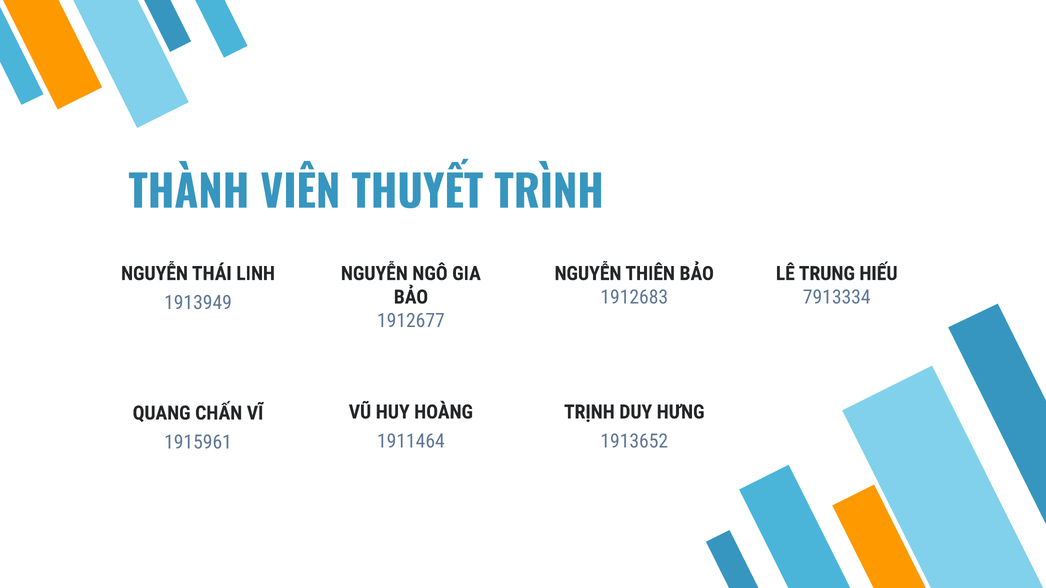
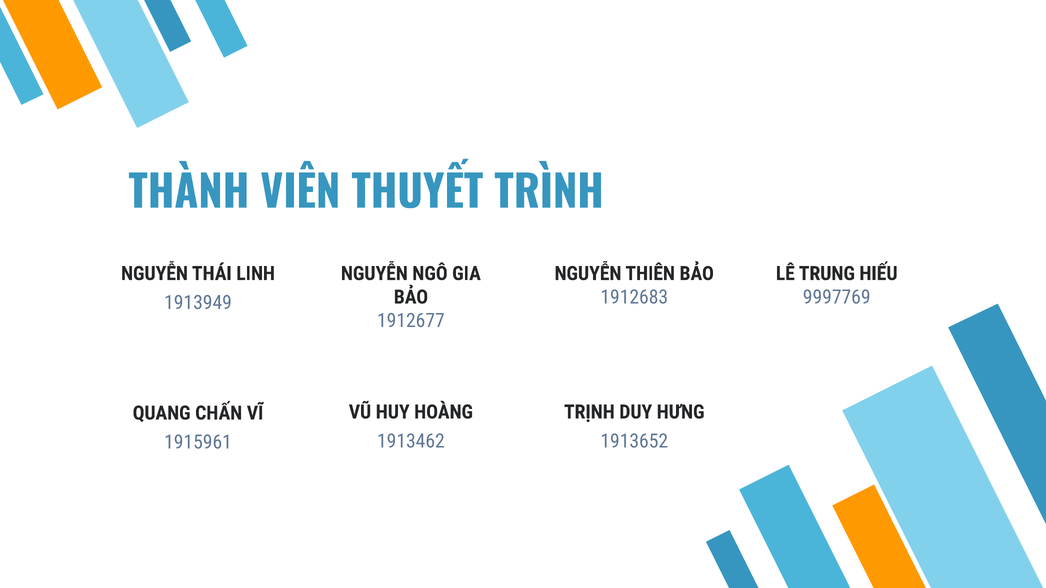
7913334: 7913334 -> 9997769 (837, 297)
1911464: 1911464 -> 1913462 (411, 442)
